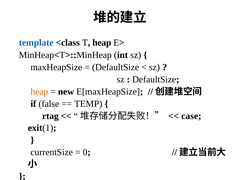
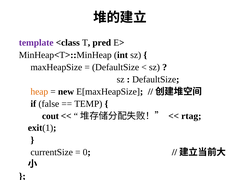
template colour: blue -> purple (36, 43)
T heap: heap -> pred (102, 43)
rtag: rtag -> cout (50, 116)
case: case -> rtag (191, 116)
